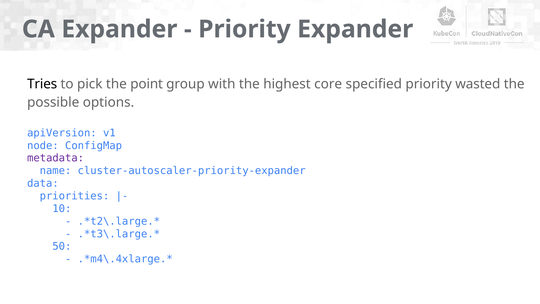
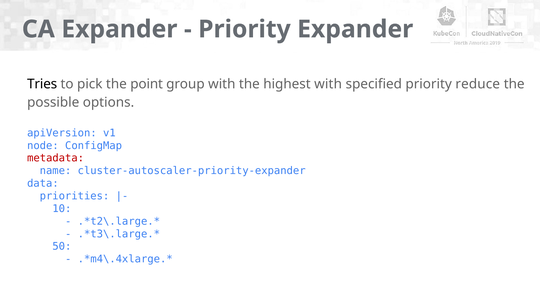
highest core: core -> with (328, 84)
wasted: wasted -> reduce (478, 84)
metadata colour: purple -> red (56, 158)
